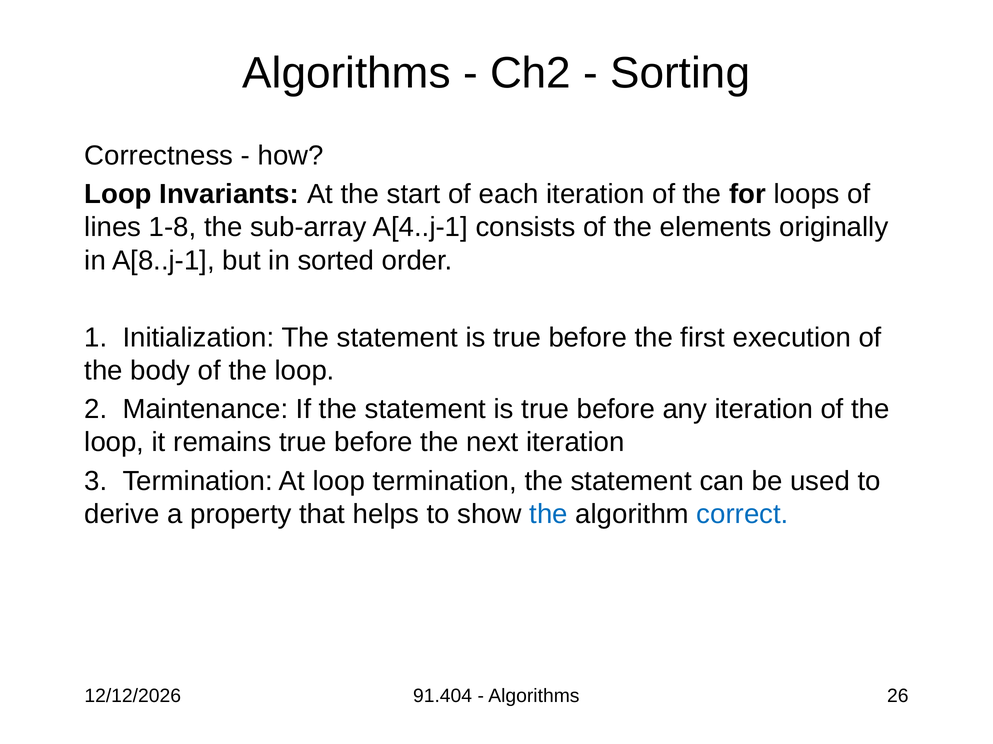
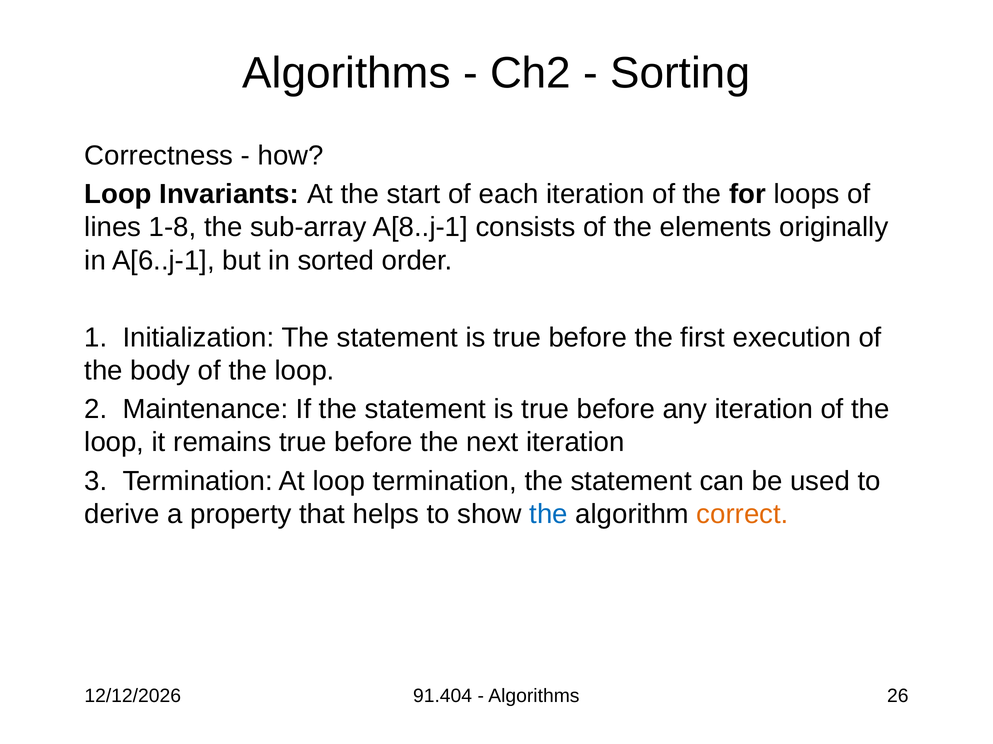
A[4..j-1: A[4..j-1 -> A[8..j-1 (420, 228)
A[8..j-1: A[8..j-1 -> A[6..j-1 (163, 261)
correct colour: blue -> orange (743, 515)
